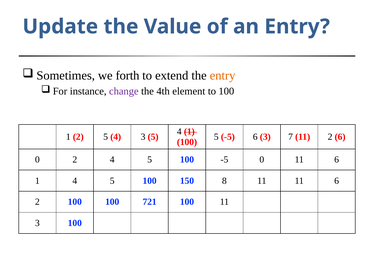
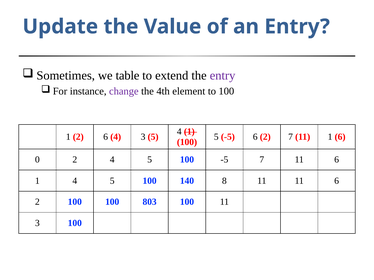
forth: forth -> table (128, 76)
entry colour: orange -> purple (223, 76)
2 5: 5 -> 6 (106, 137)
-5 6 3: 3 -> 2 (265, 137)
11 2: 2 -> 1 (330, 137)
-5 0: 0 -> 7 (262, 160)
150: 150 -> 140 (187, 181)
721: 721 -> 803 (150, 202)
